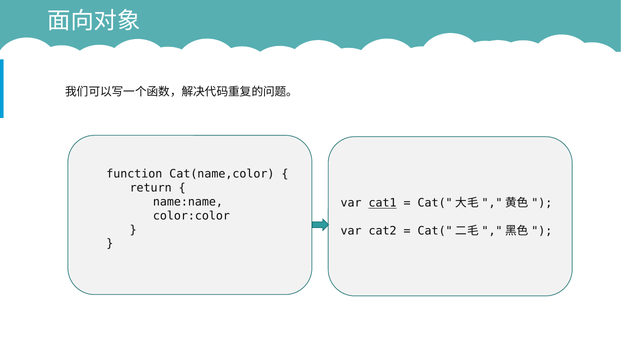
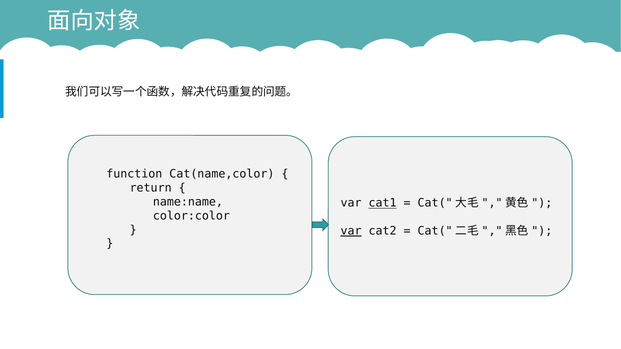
var underline: none -> present (351, 231)
